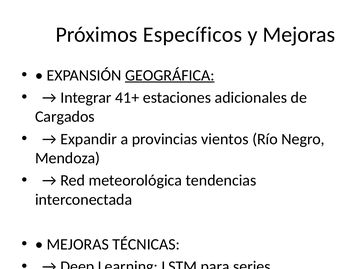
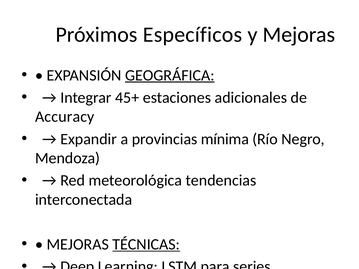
41+: 41+ -> 45+ (127, 98)
Cargados: Cargados -> Accuracy (65, 117)
vientos: vientos -> mínima (225, 139)
TÉCNICAS underline: none -> present (146, 244)
